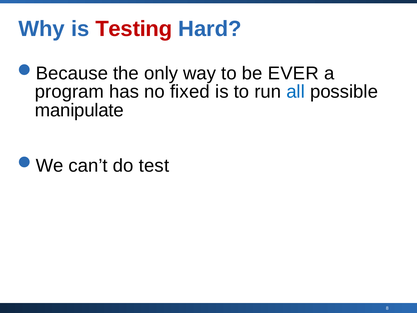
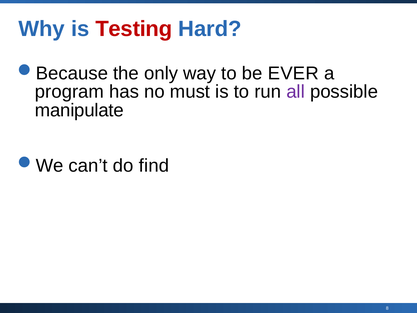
fixed: fixed -> must (190, 92)
all colour: blue -> purple (296, 92)
test: test -> find (154, 166)
